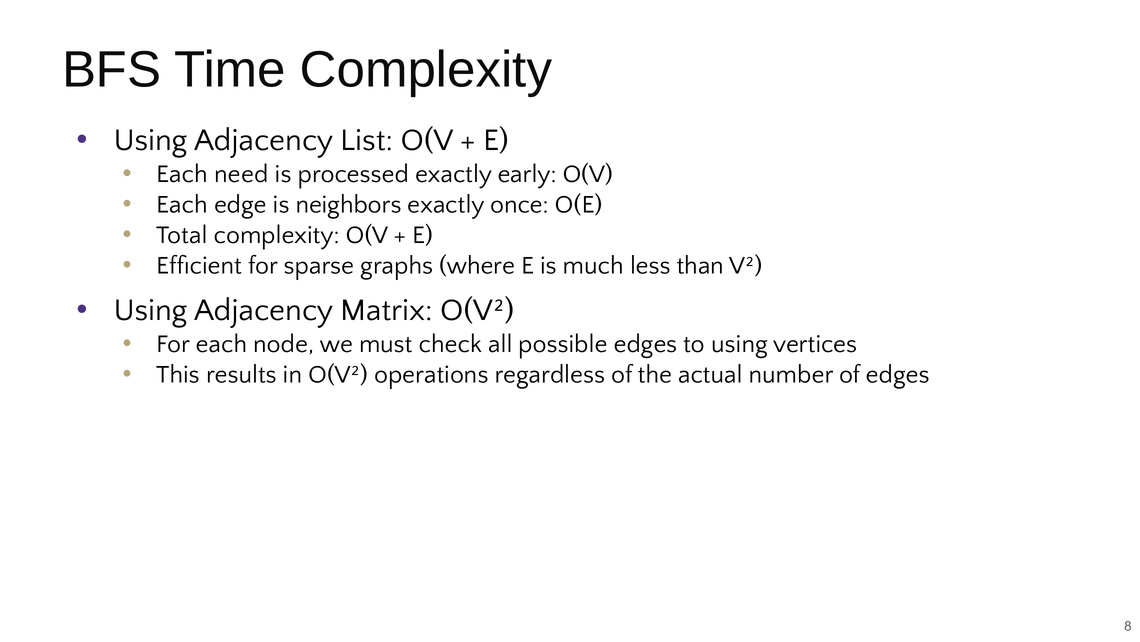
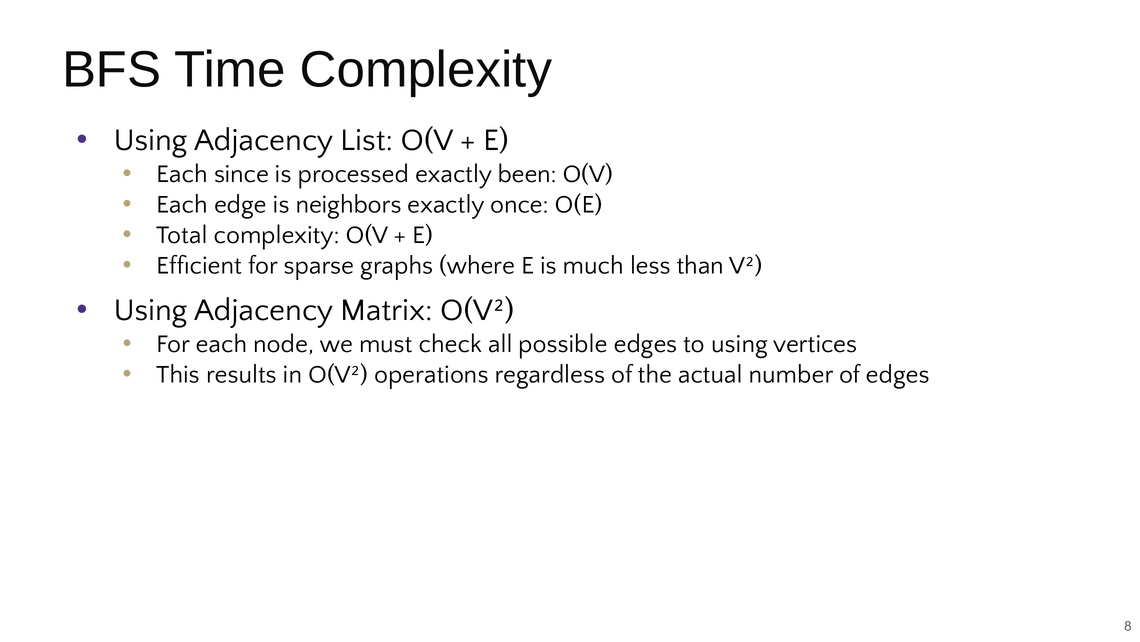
need: need -> since (242, 174)
early: early -> been (527, 174)
